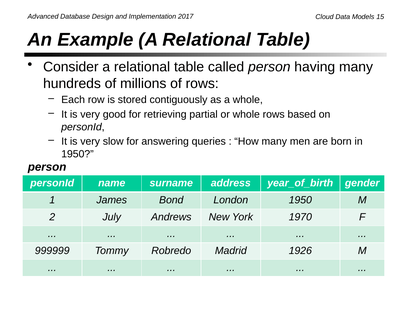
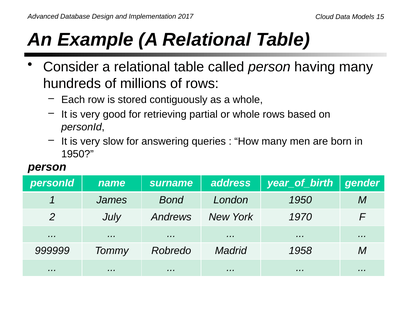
1926: 1926 -> 1958 (300, 251)
